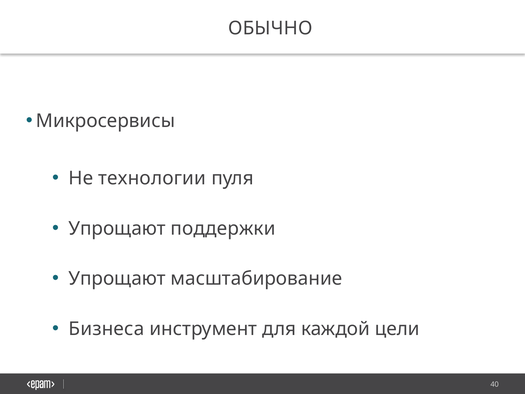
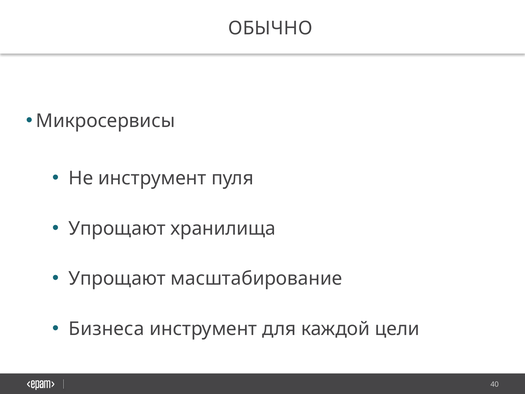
Не технологии: технологии -> инструмент (152, 178)
поддержки: поддержки -> хранилища (223, 228)
